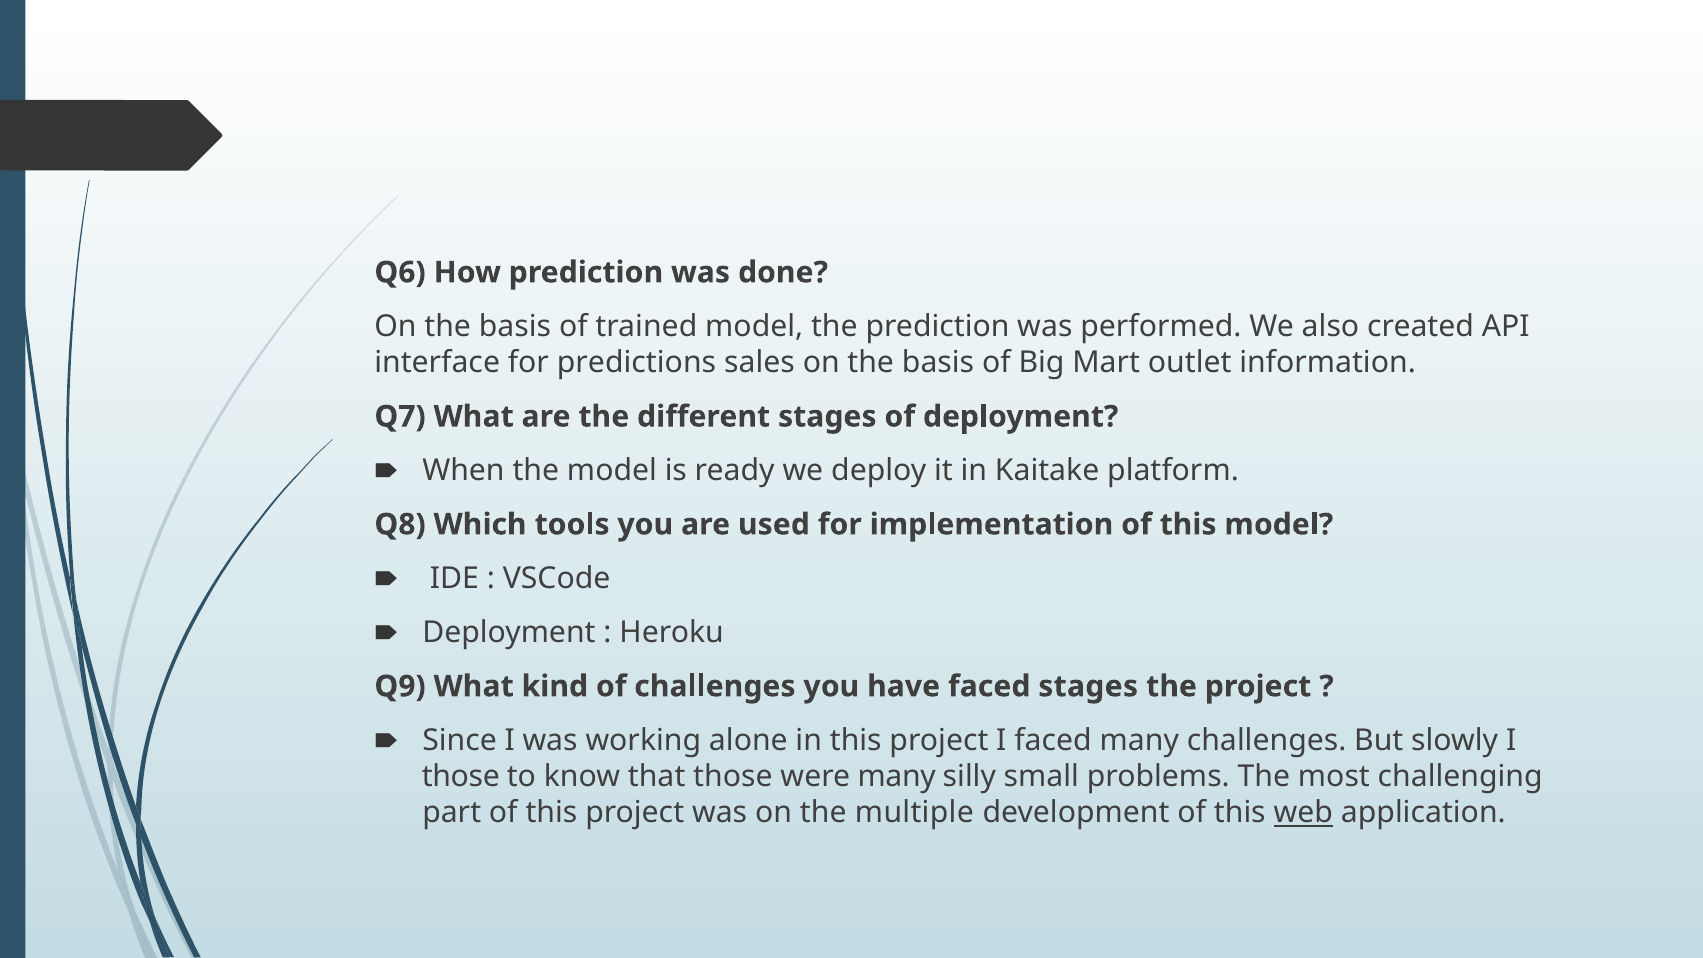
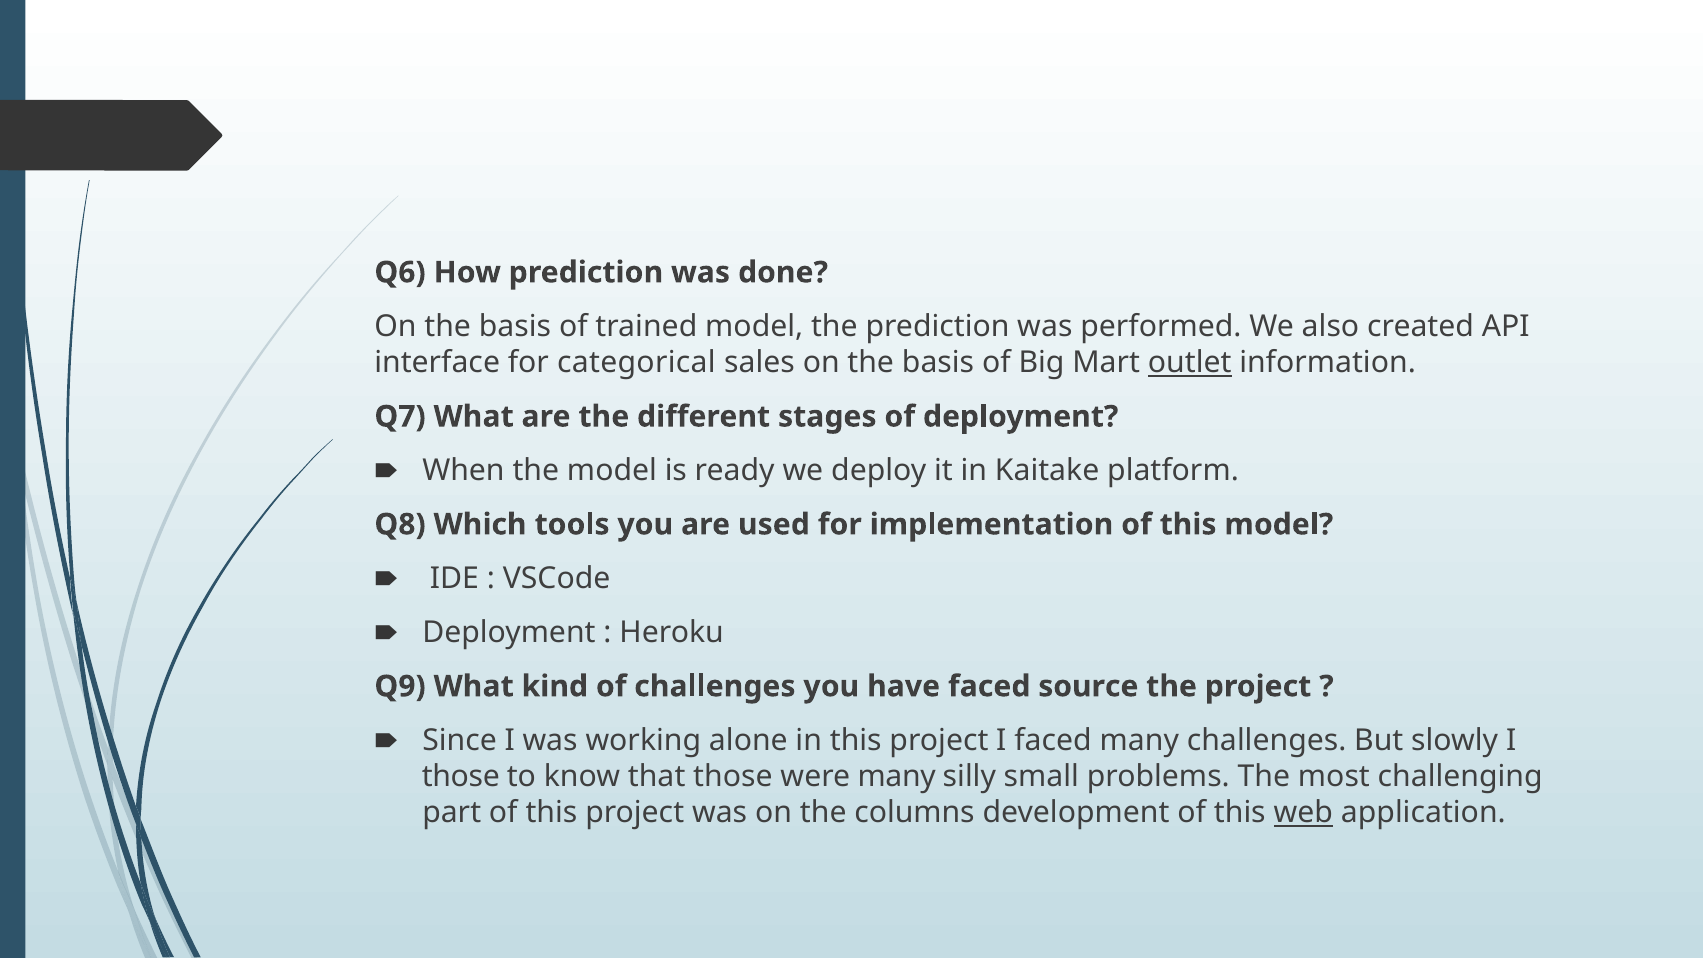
predictions: predictions -> categorical (636, 363)
outlet underline: none -> present (1190, 363)
faced stages: stages -> source (1088, 686)
multiple: multiple -> columns (915, 813)
